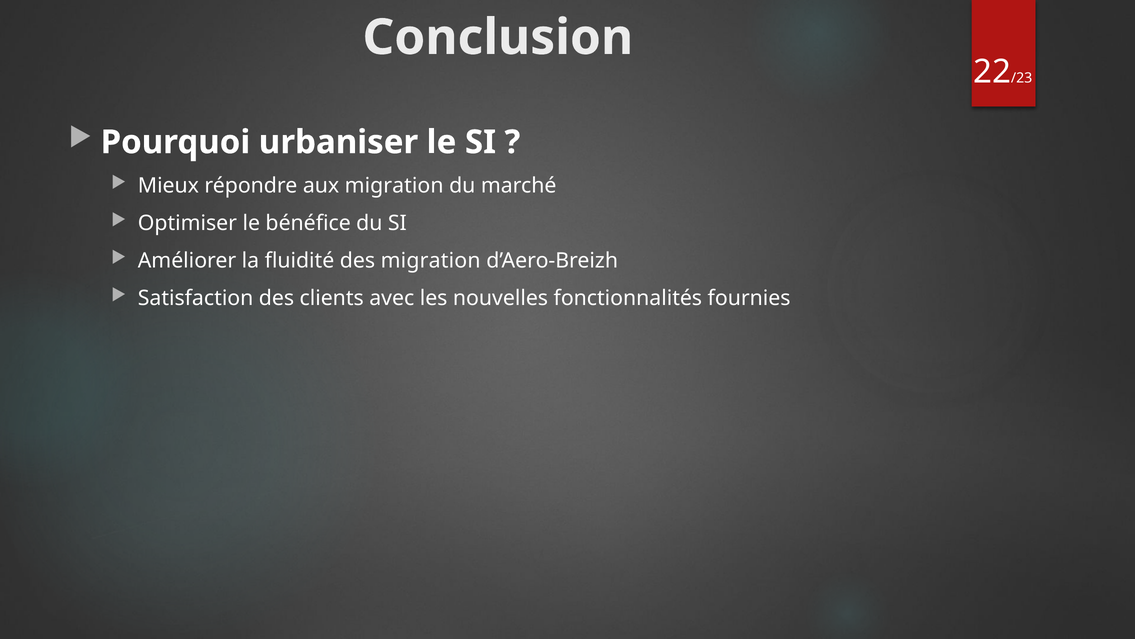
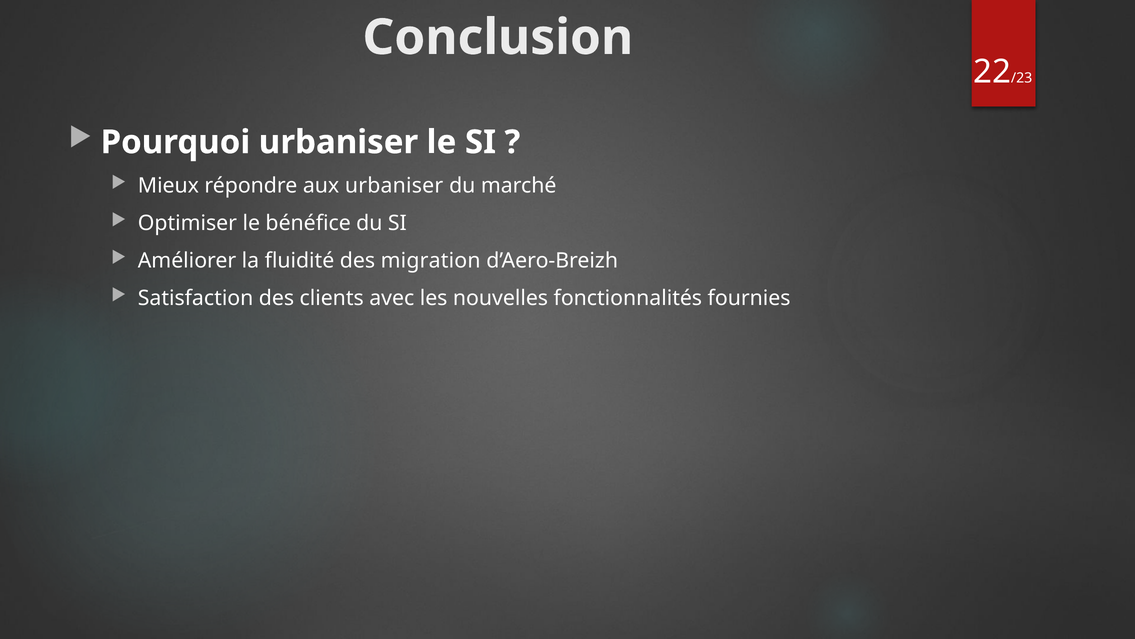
aux migration: migration -> urbaniser (394, 186)
